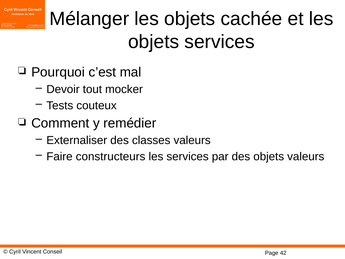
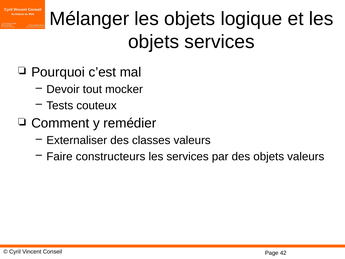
cachée: cachée -> logique (251, 19)
